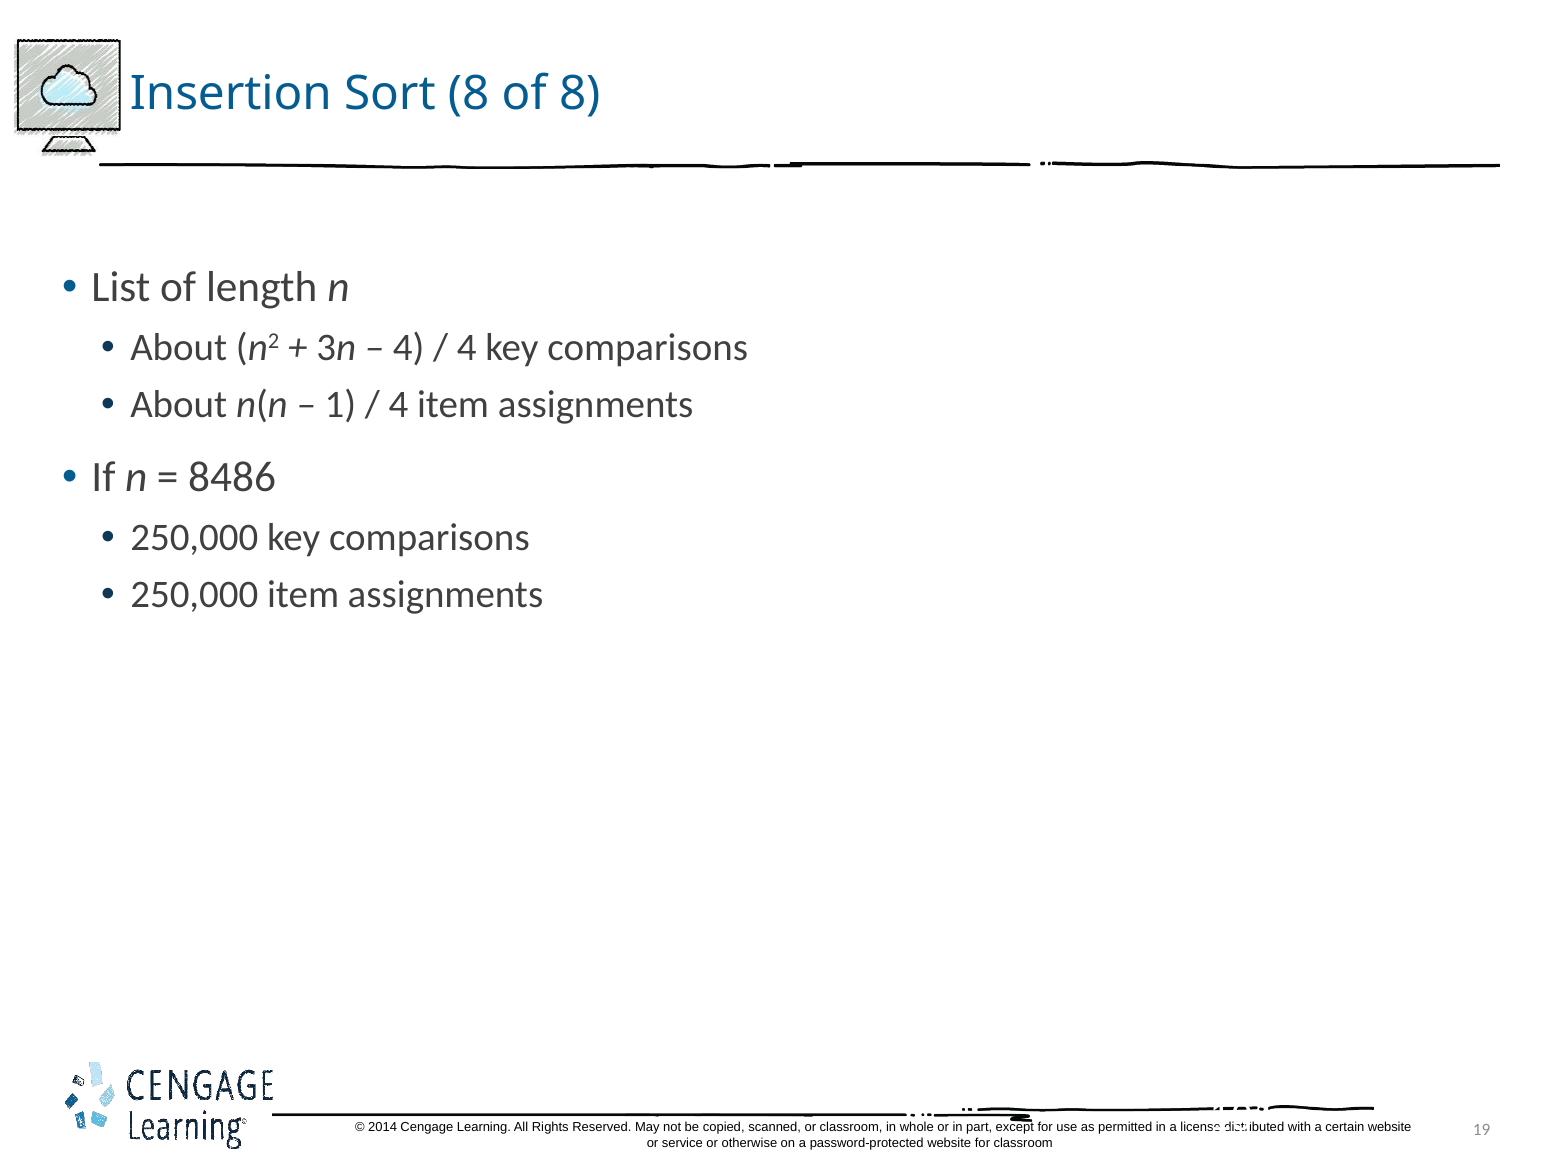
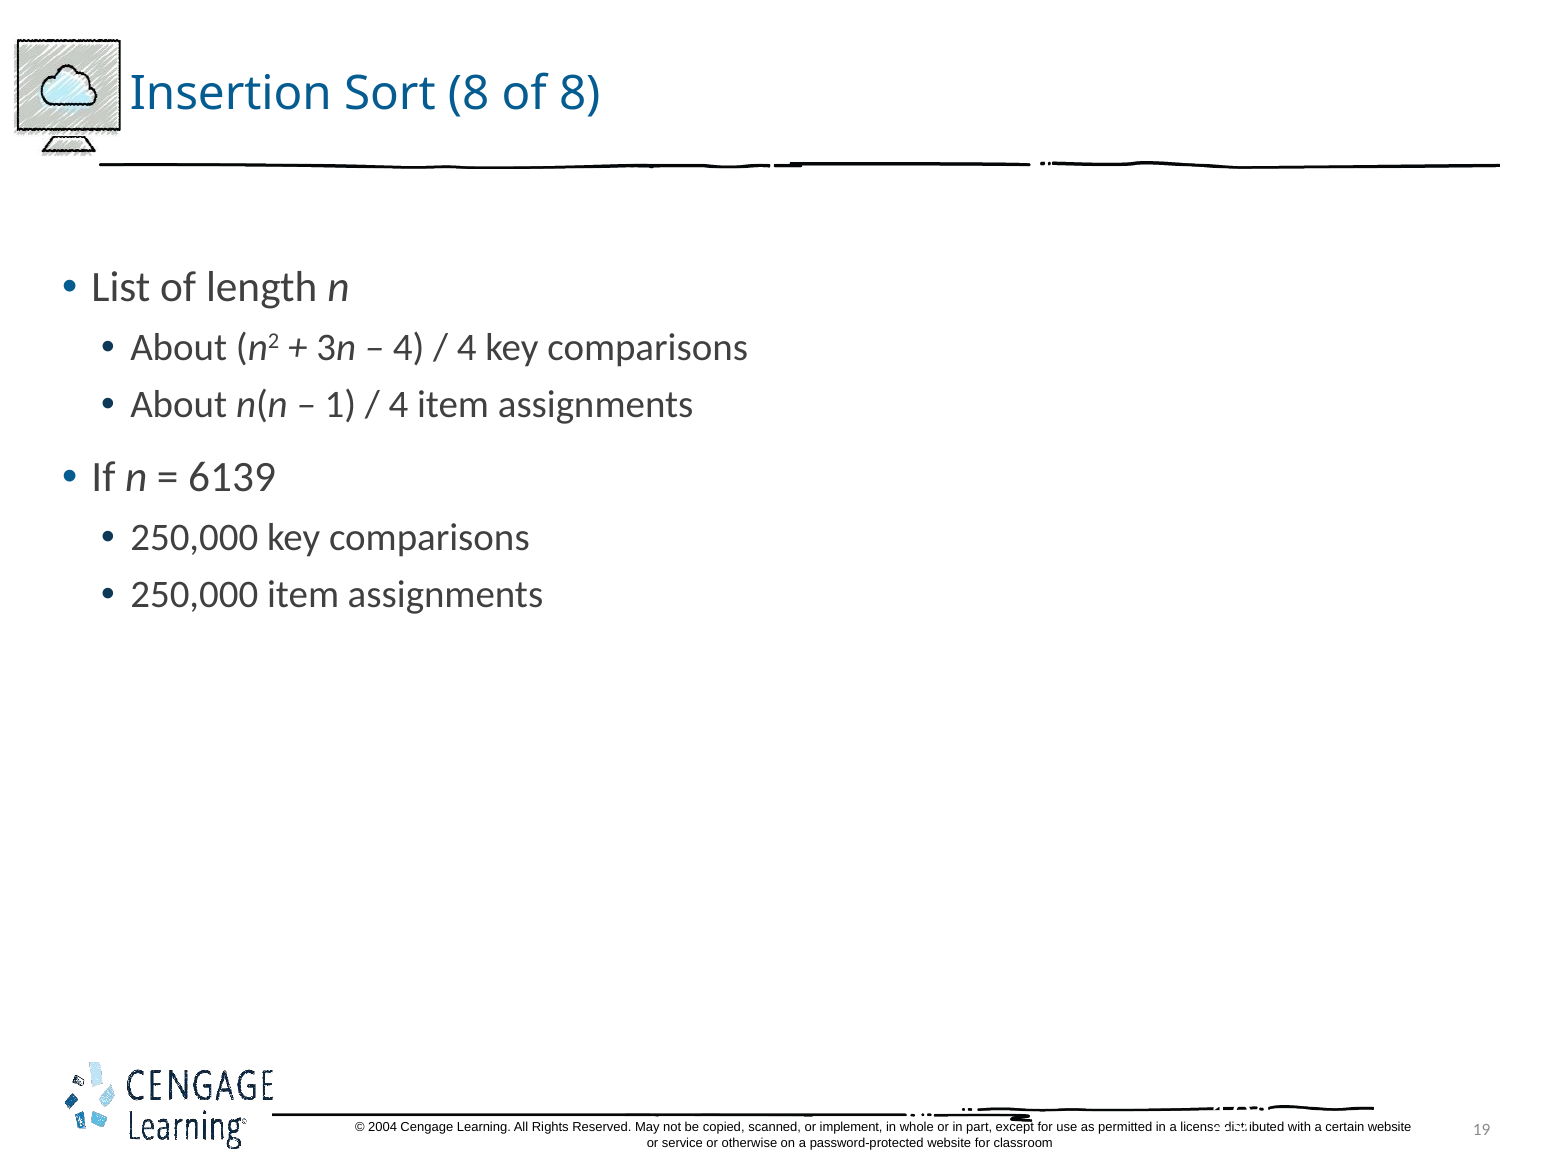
8486: 8486 -> 6139 (232, 477)
2014: 2014 -> 2004 (383, 1127)
or classroom: classroom -> implement (851, 1127)
